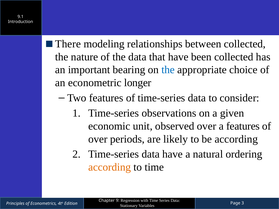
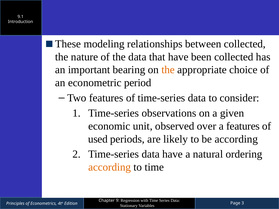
There: There -> These (68, 44)
the colour: blue -> orange (168, 70)
longer: longer -> period (138, 83)
over: over -> used (98, 139)
